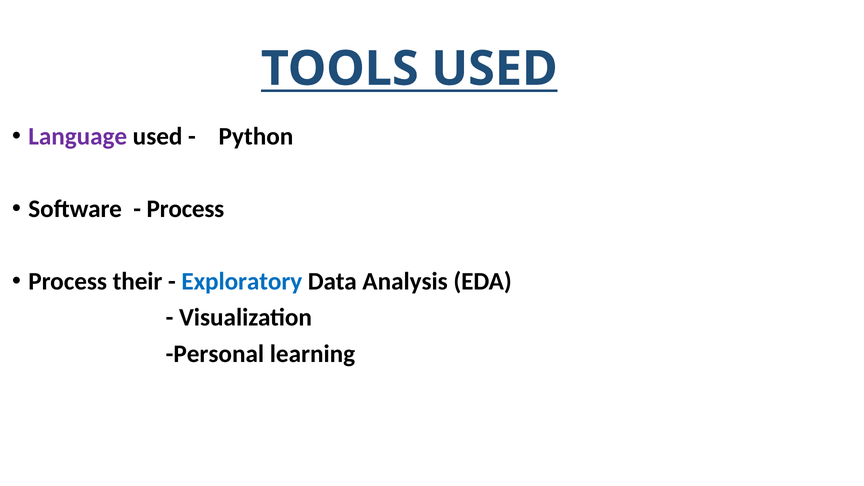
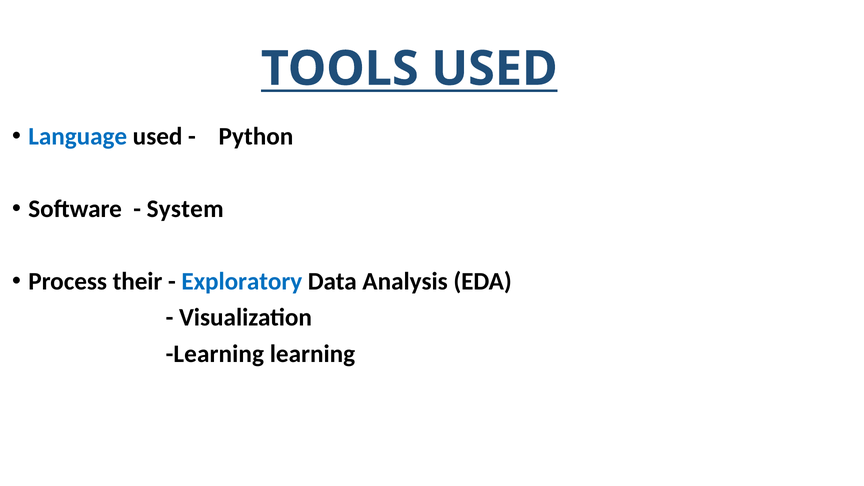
Language colour: purple -> blue (78, 137)
Process: Process -> System (185, 209)
Personal: Personal -> Learning (215, 354)
